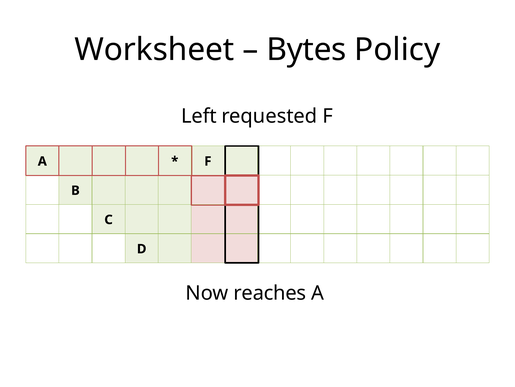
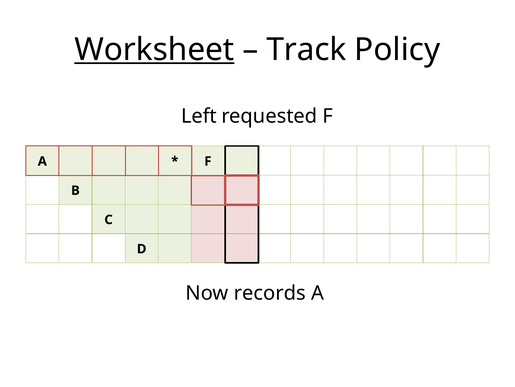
Worksheet underline: none -> present (154, 49)
Bytes: Bytes -> Track (306, 49)
reaches: reaches -> records (270, 293)
